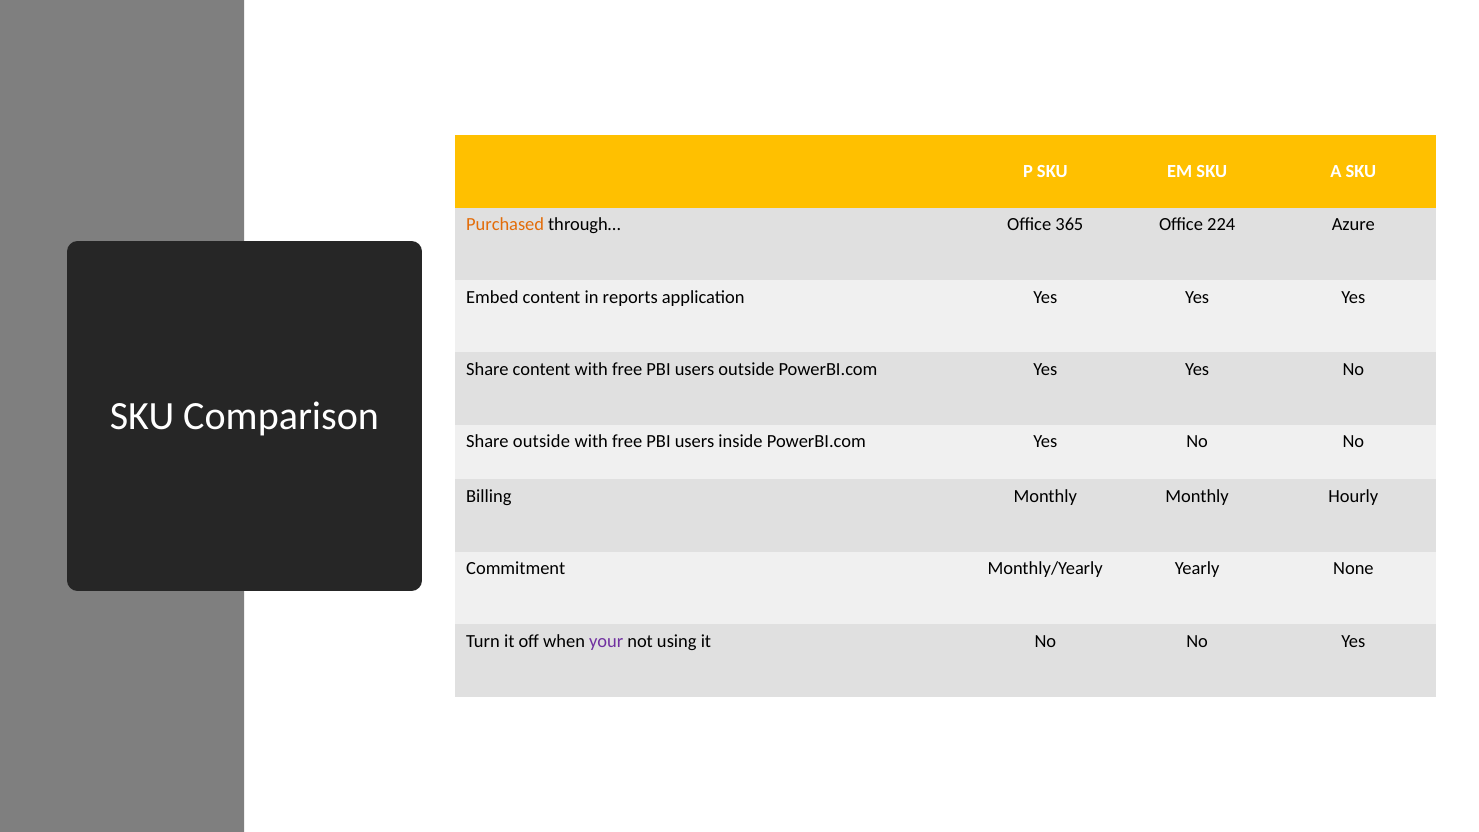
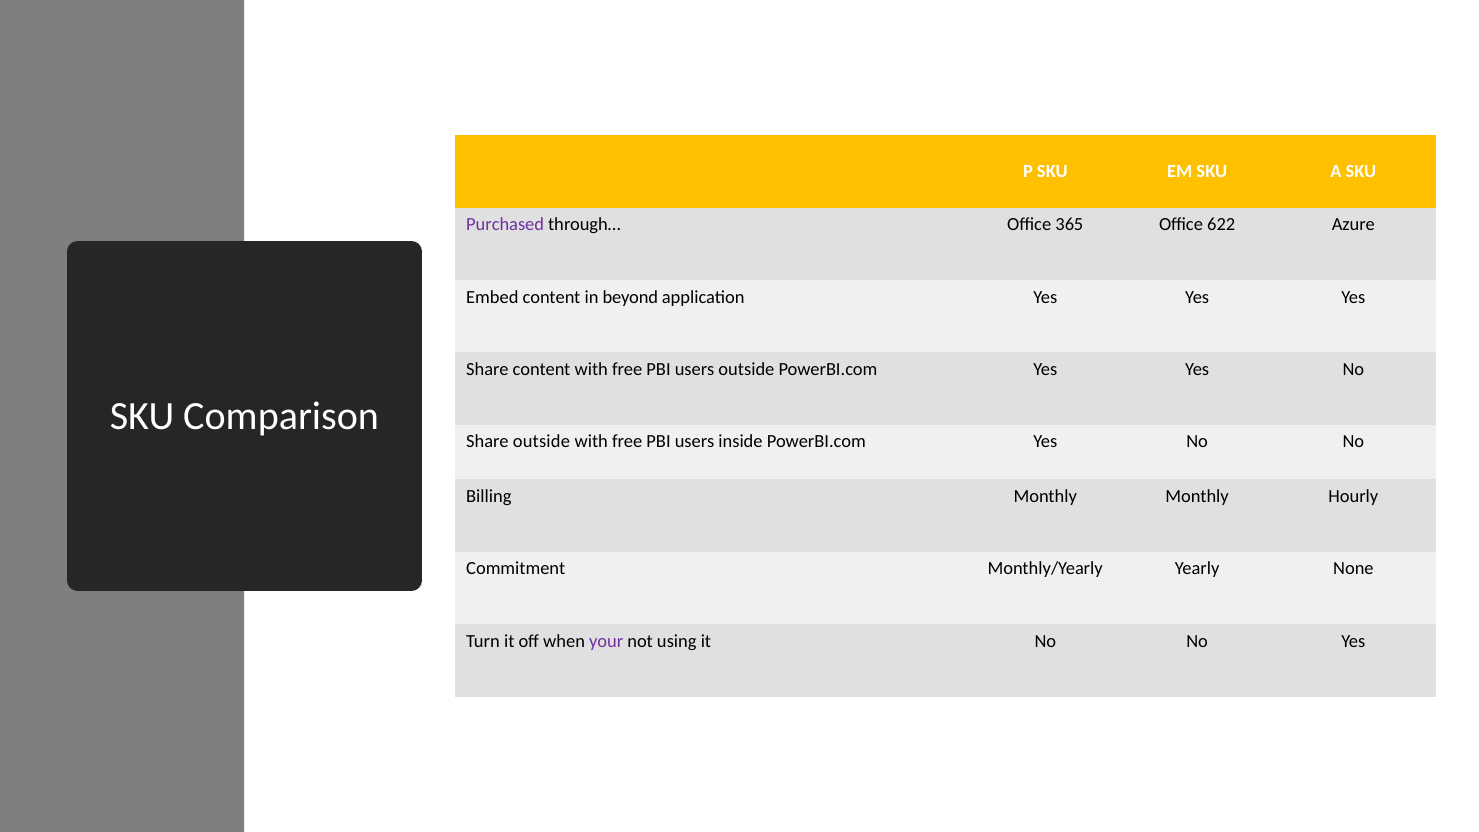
Purchased colour: orange -> purple (505, 225)
224: 224 -> 622 (1221, 225)
reports: reports -> beyond (630, 297)
